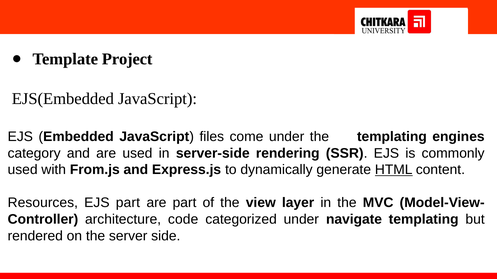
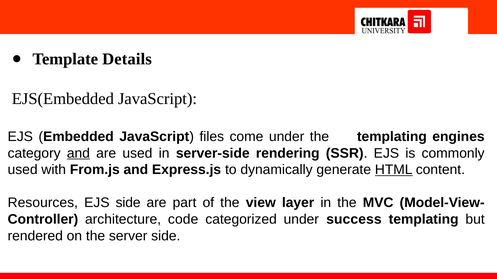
Project: Project -> Details (127, 59)
and underline: none -> present (78, 153)
EJS part: part -> side (128, 203)
navigate: navigate -> success (354, 220)
